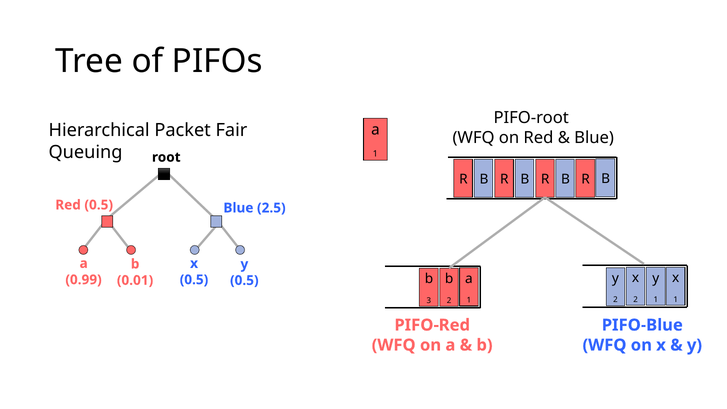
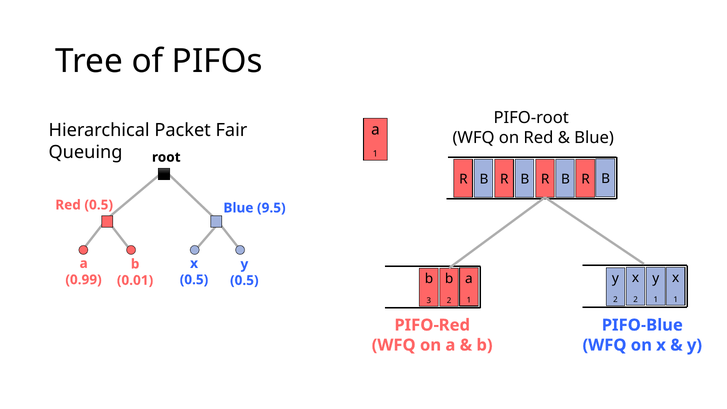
2.5: 2.5 -> 9.5 (271, 208)
